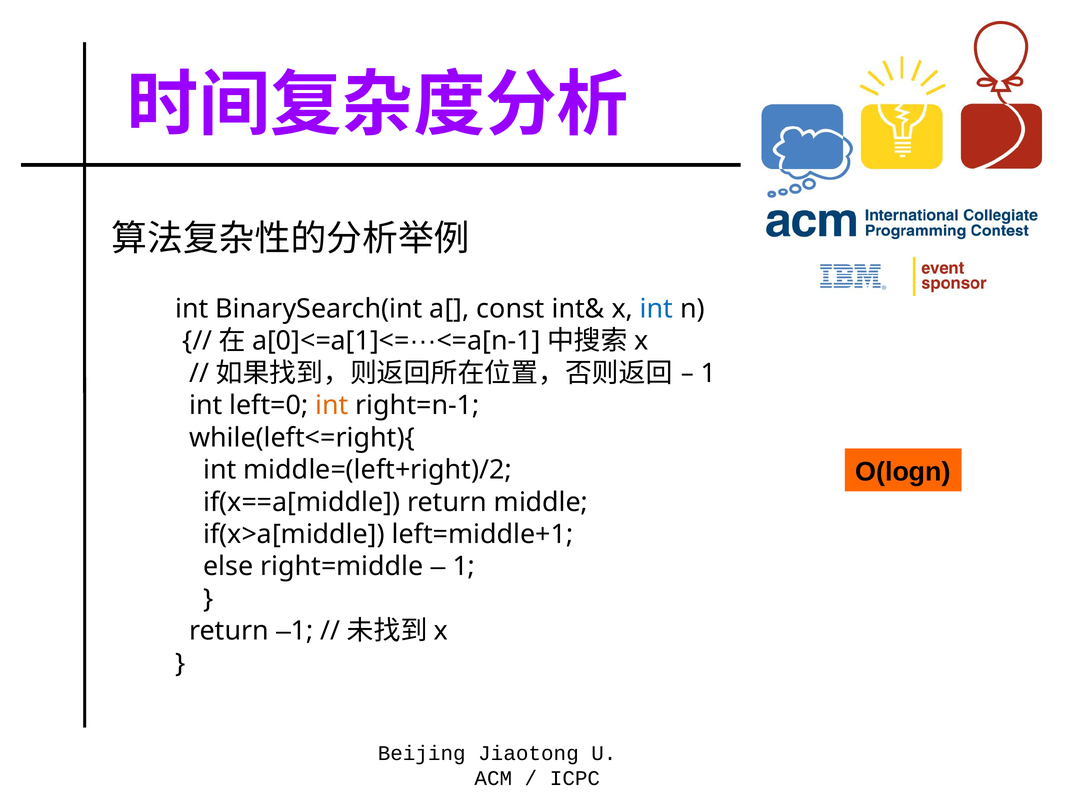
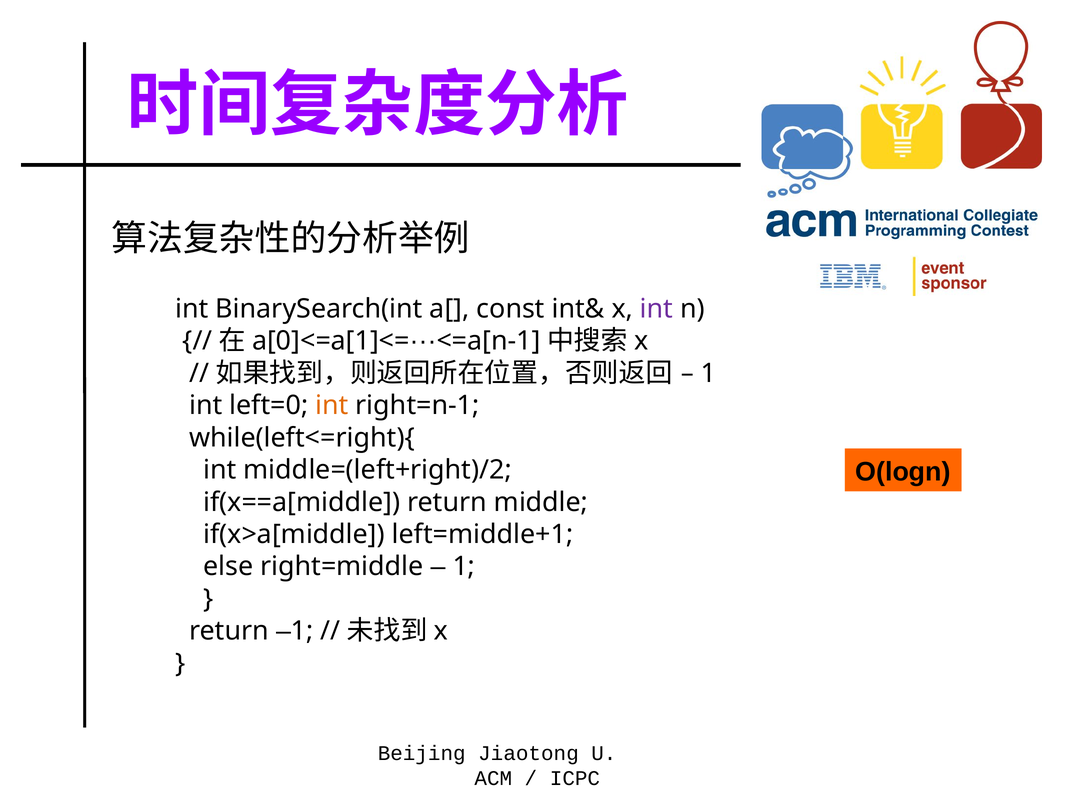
int colour: blue -> purple (657, 309)
